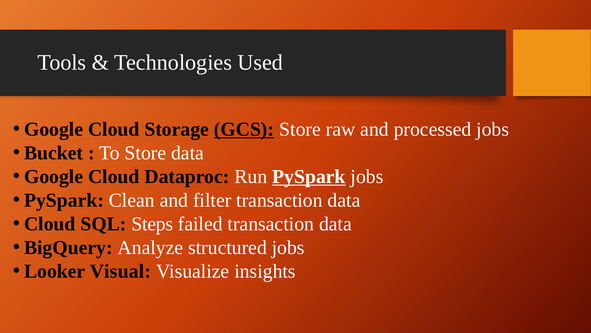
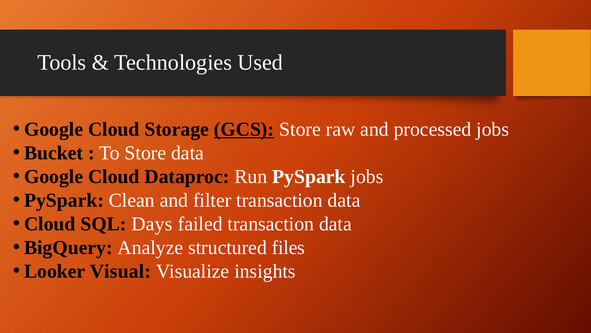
PySpark underline: present -> none (309, 176)
Steps: Steps -> Days (152, 224)
structured jobs: jobs -> files (288, 247)
